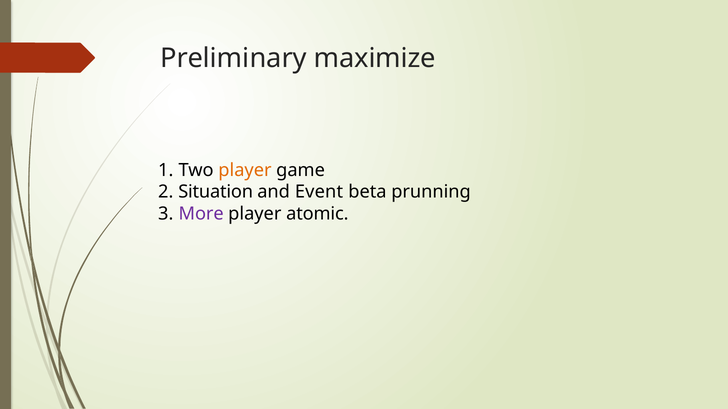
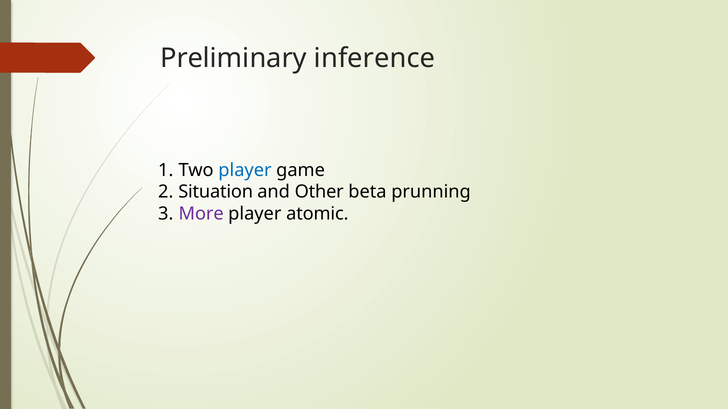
maximize: maximize -> inference (375, 58)
player colour: orange -> blue (245, 170)
Event: Event -> Other (319, 192)
